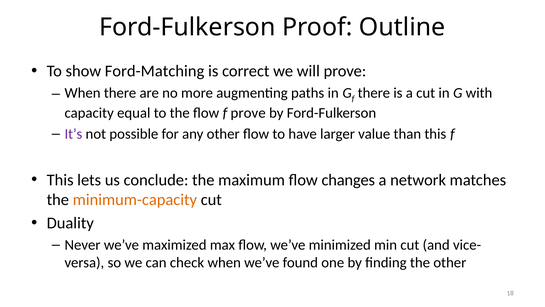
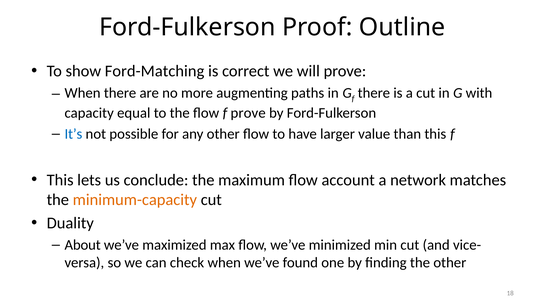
It’s colour: purple -> blue (73, 134)
changes: changes -> account (348, 180)
Never: Never -> About (83, 245)
